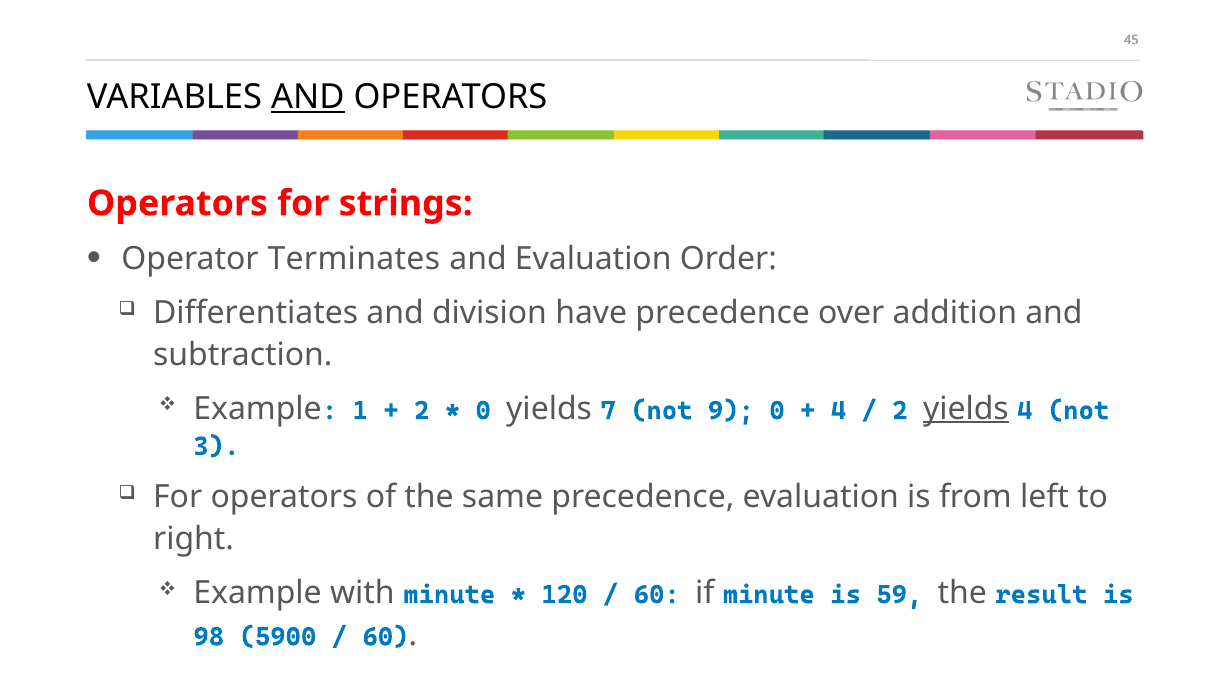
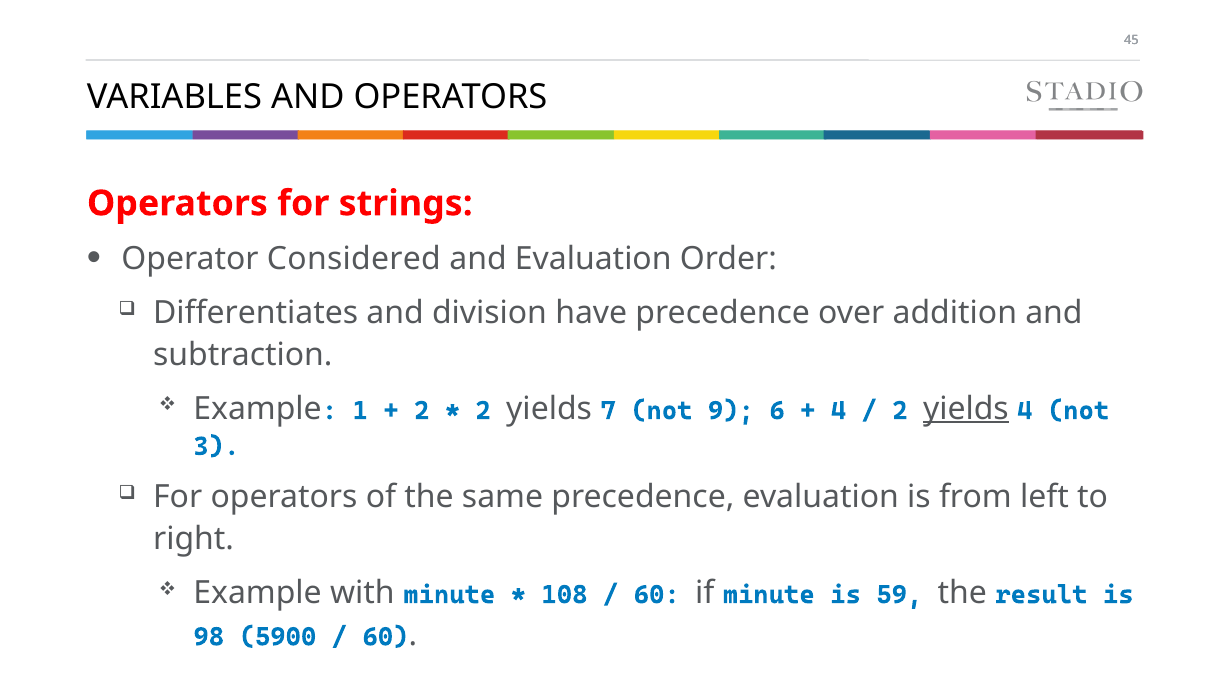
AND underline: present -> none (308, 97)
Terminates: Terminates -> Considered (354, 259)
0: 0 -> 2 (483, 411)
9 0: 0 -> 6 (777, 411)
120: 120 -> 108 (564, 595)
